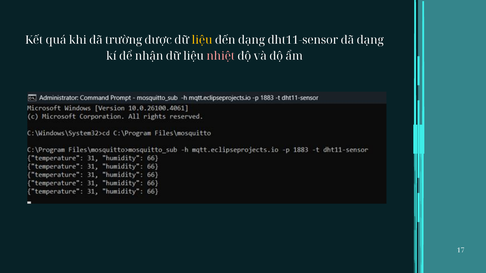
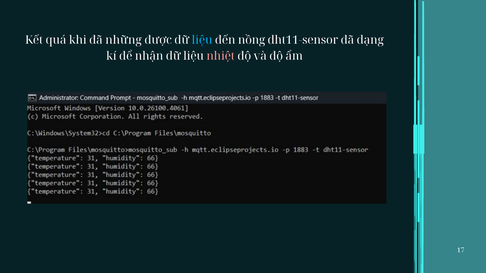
trường: trường -> những (123, 40)
liệu colour: yellow -> light blue (202, 40)
đến dạng: dạng -> nồng (252, 40)
